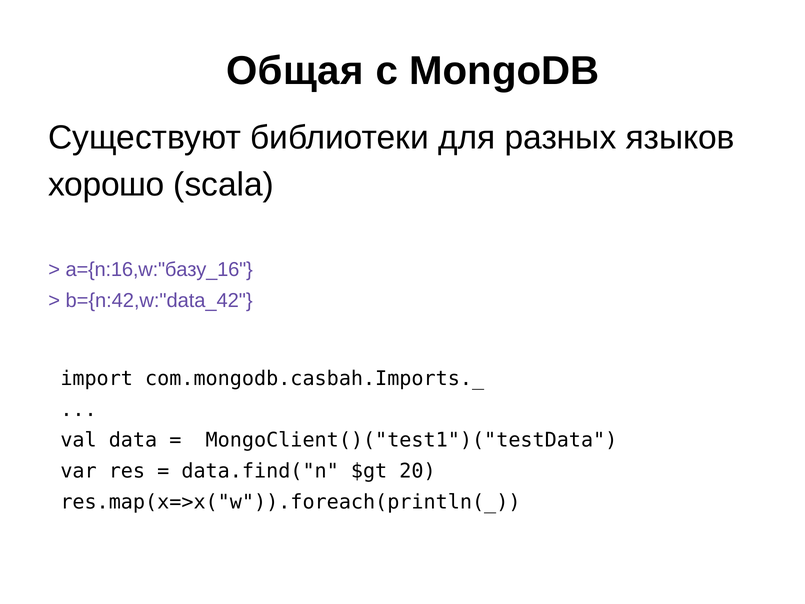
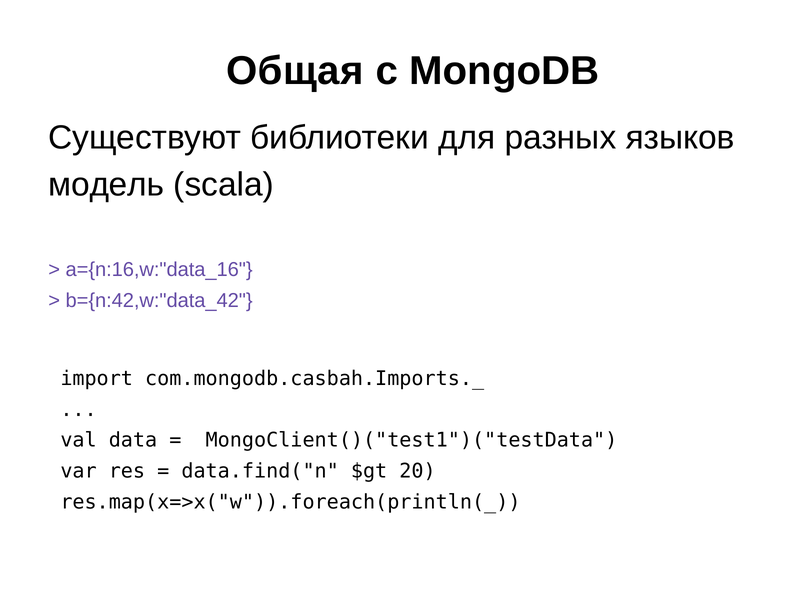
хорошо: хорошо -> модель (106, 185)
a={n:16,w:"базу_16: a={n:16,w:"базу_16 -> a={n:16,w:"data_16 (159, 270)
